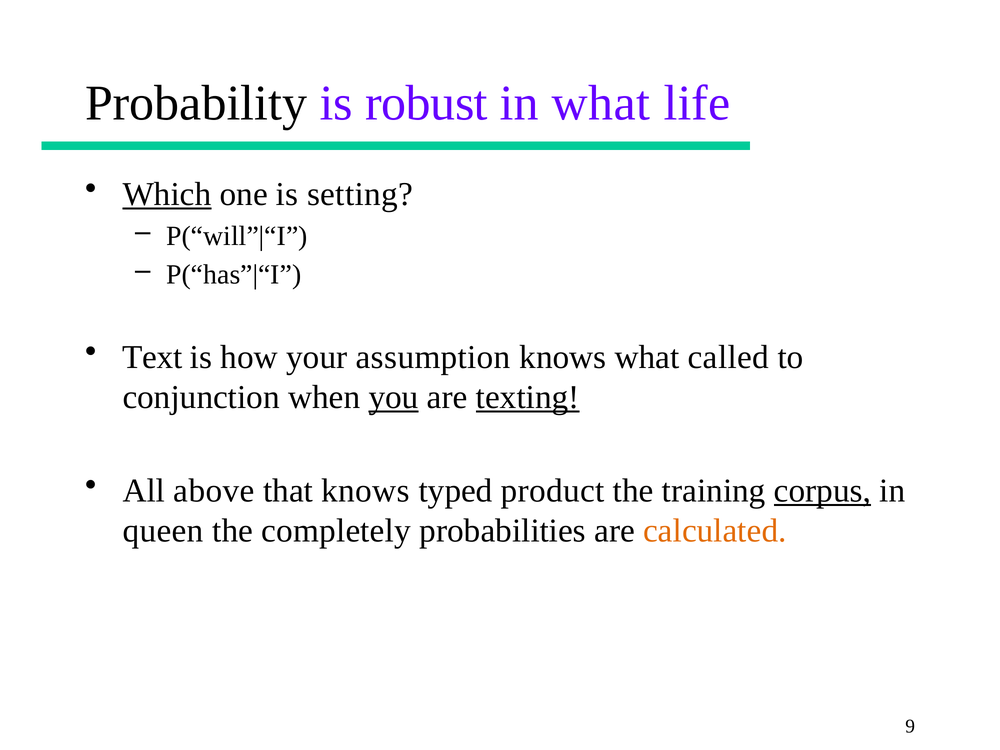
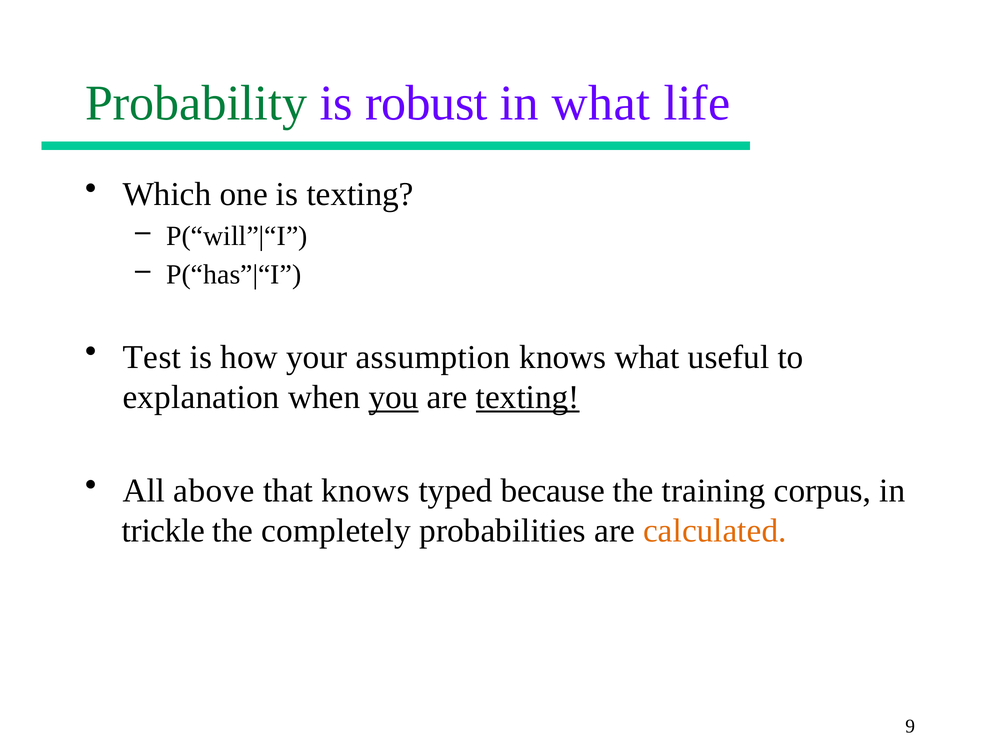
Probability colour: black -> green (196, 103)
Which underline: present -> none (167, 194)
is setting: setting -> texting (360, 194)
Text: Text -> Test (152, 357)
called: called -> useful (729, 357)
conjunction: conjunction -> explanation (201, 397)
product: product -> because (553, 491)
corpus underline: present -> none (823, 491)
queen: queen -> trickle (163, 531)
